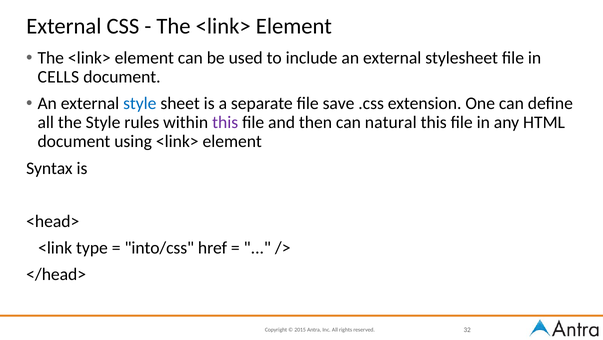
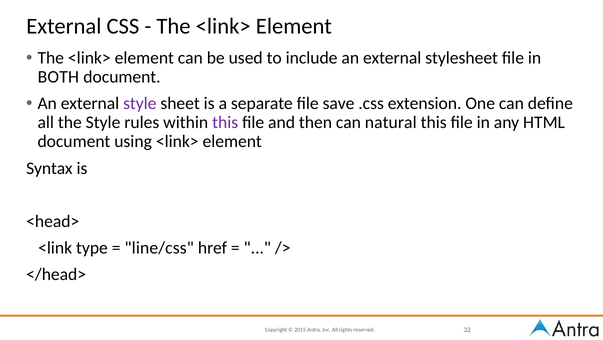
CELLS: CELLS -> BOTH (58, 77)
style colour: blue -> purple (140, 103)
into/css: into/css -> line/css (159, 248)
